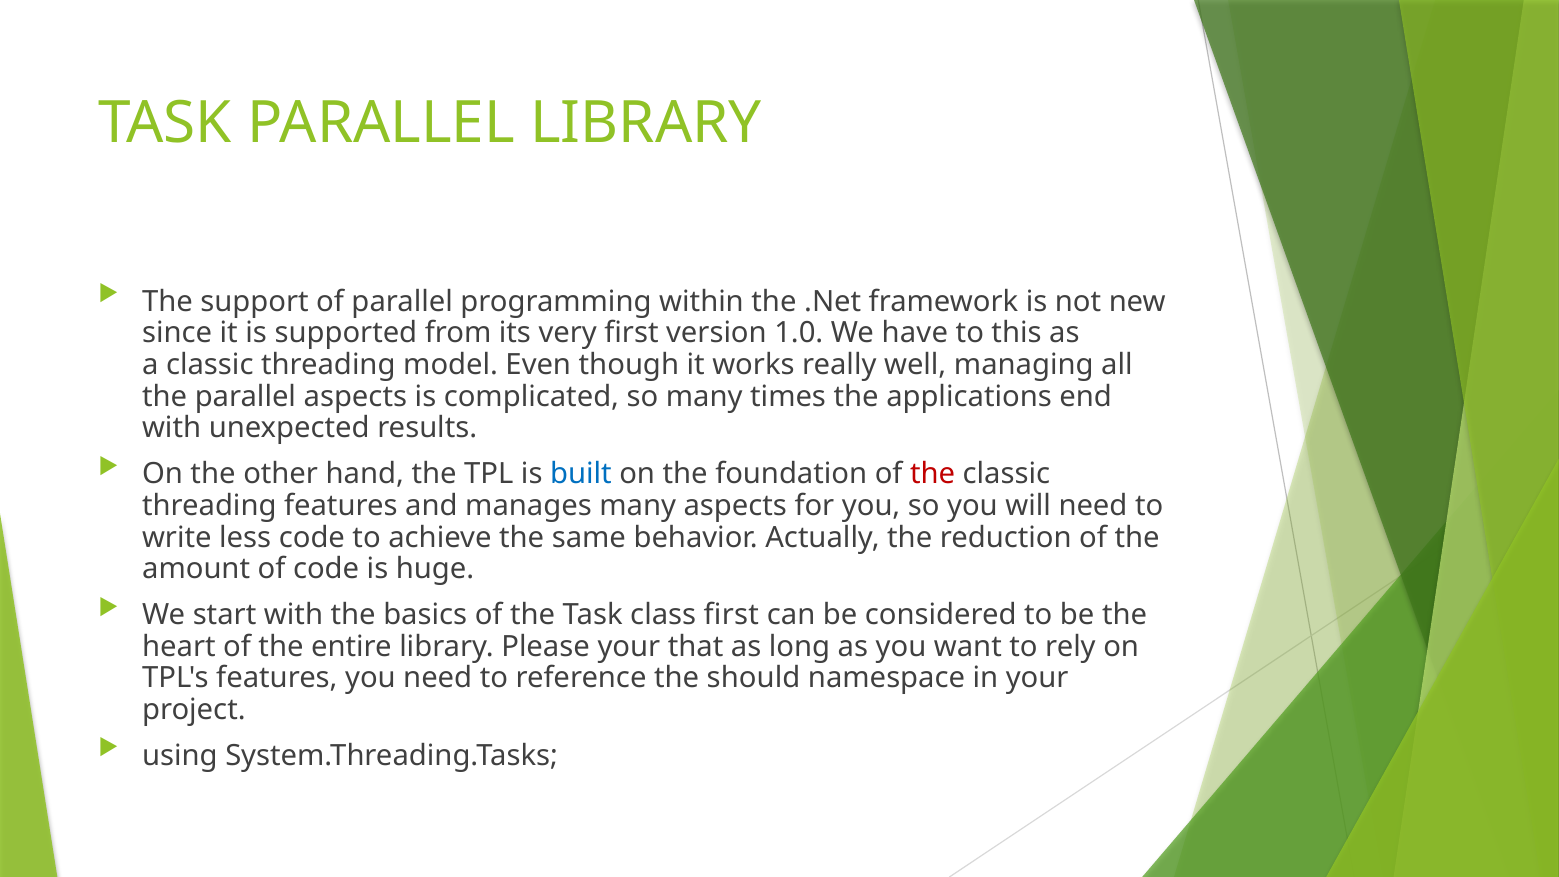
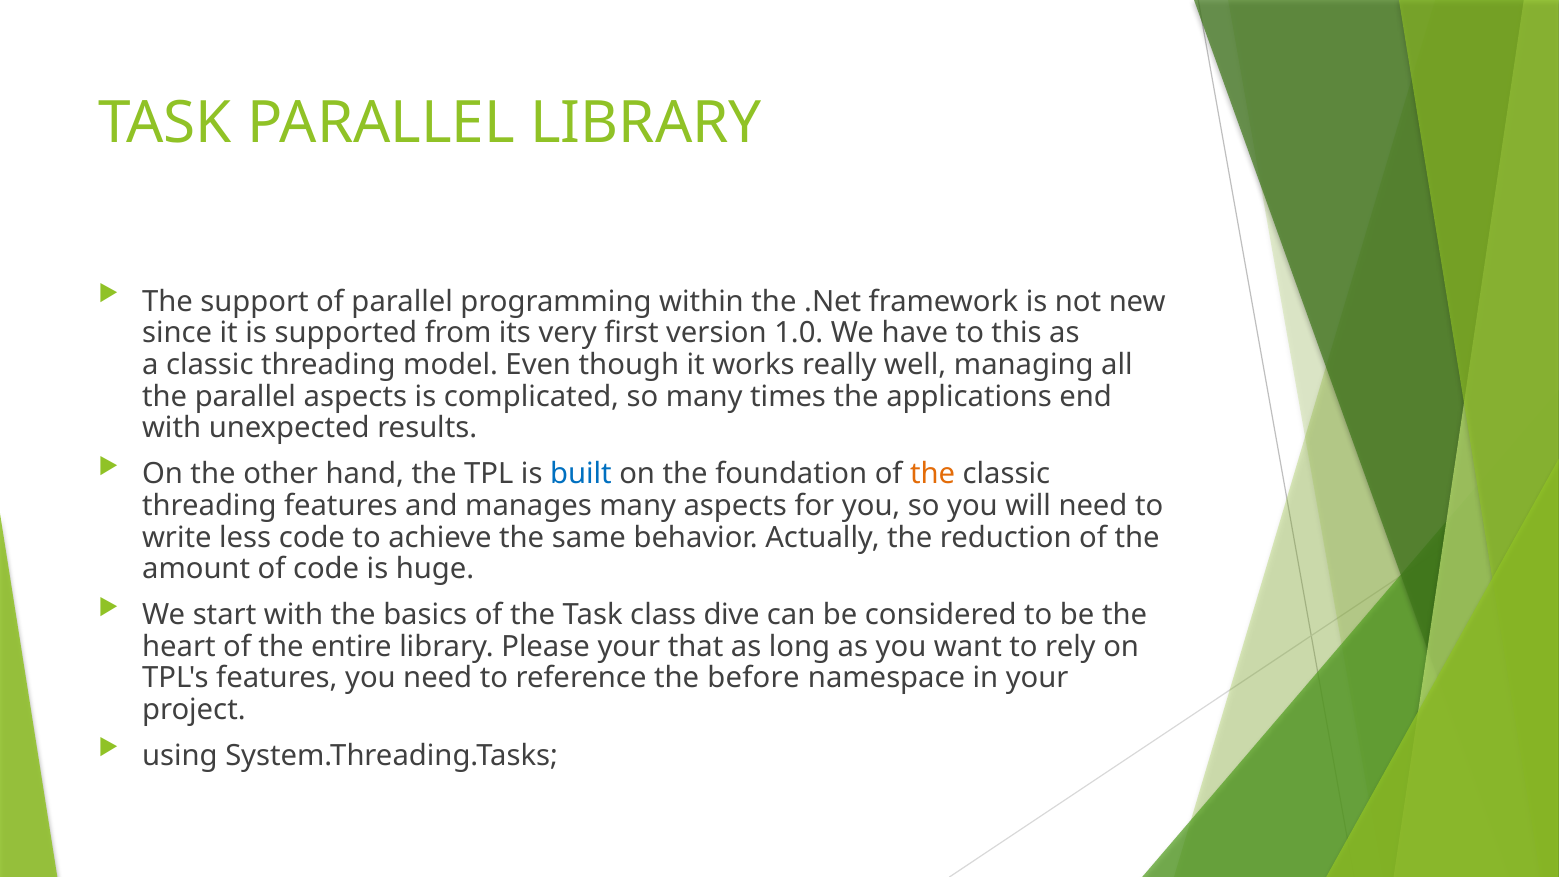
the colour: red -> orange (933, 474)
class first: first -> dive (732, 615)
should: should -> before (753, 678)
